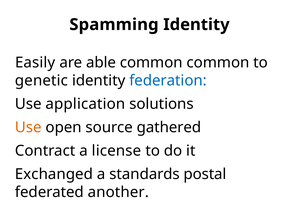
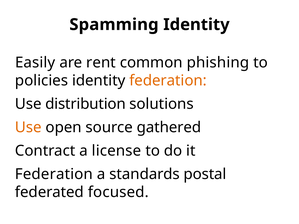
able: able -> rent (101, 63)
common common: common -> phishing (218, 63)
genetic: genetic -> policies (42, 81)
federation colour: blue -> orange (168, 81)
application: application -> distribution (86, 104)
Exchanged: Exchanged -> Federation (54, 174)
another: another -> focused (118, 192)
